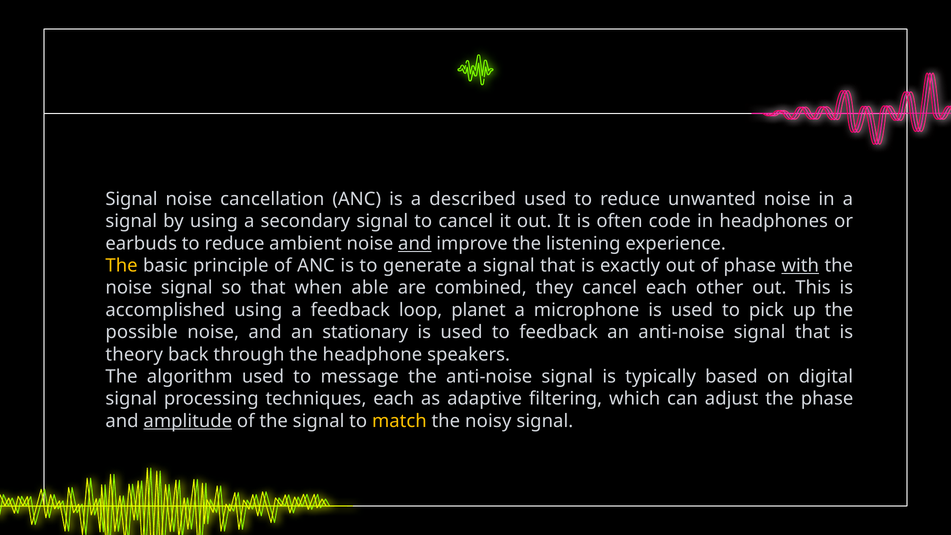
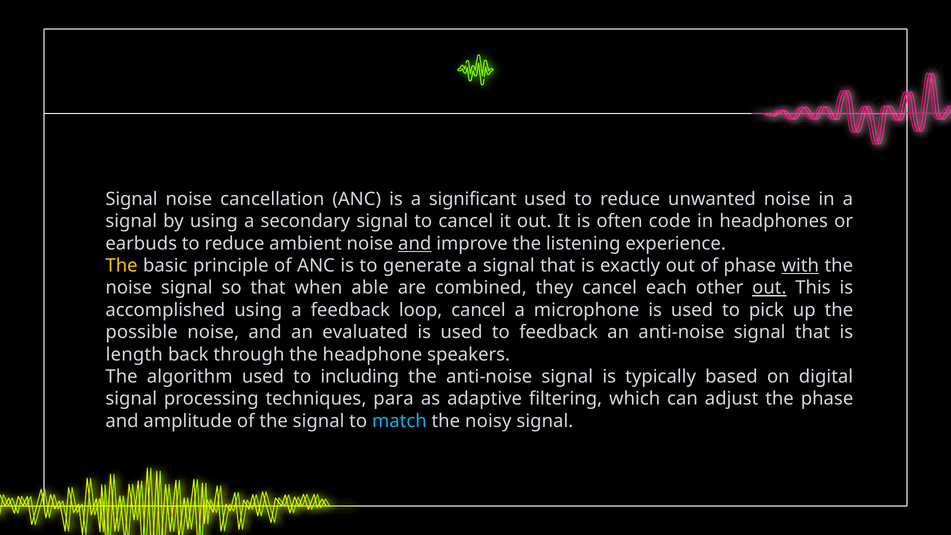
described: described -> significant (473, 199)
out underline: none -> present (769, 288)
loop planet: planet -> cancel (478, 310)
stationary: stationary -> evaluated (365, 332)
theory: theory -> length (134, 354)
message: message -> including (360, 377)
techniques each: each -> para (394, 399)
amplitude underline: present -> none (188, 421)
match colour: yellow -> light blue (399, 421)
